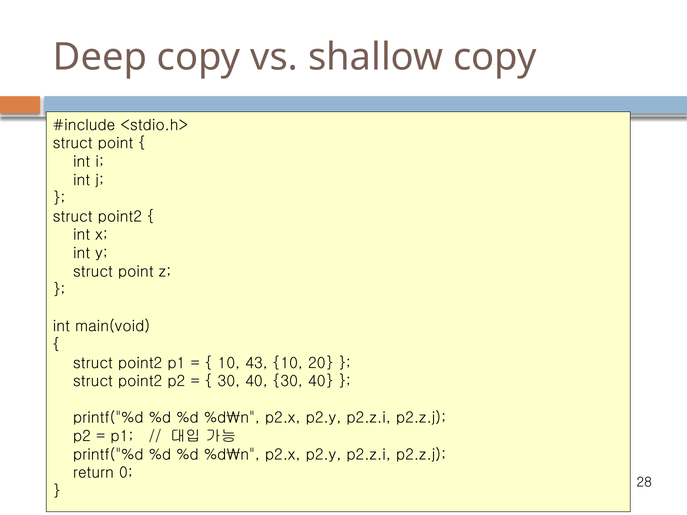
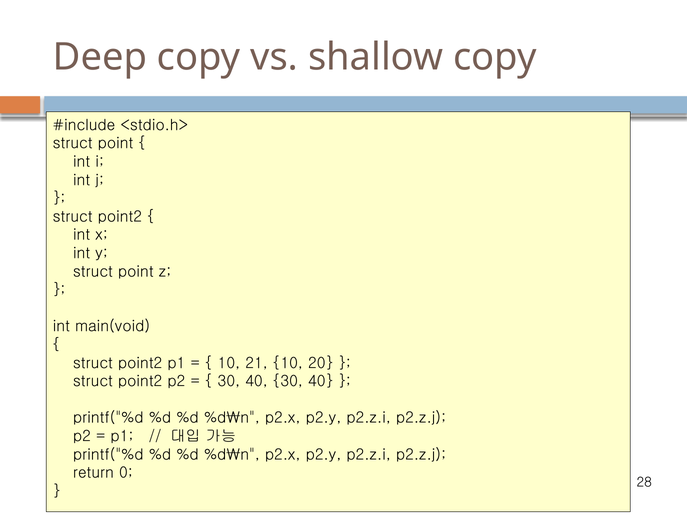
43: 43 -> 21 (257, 363)
